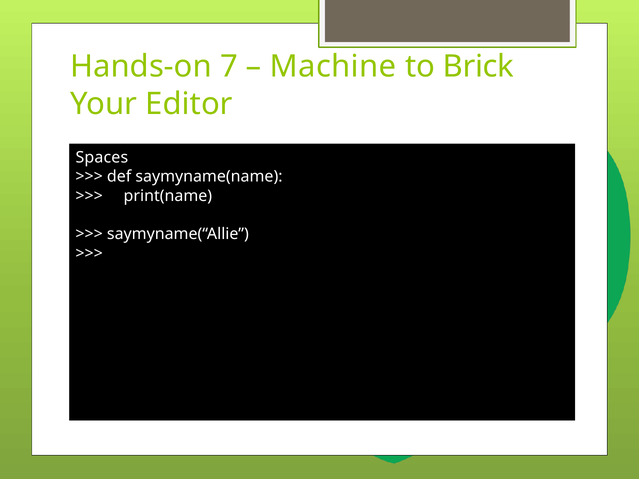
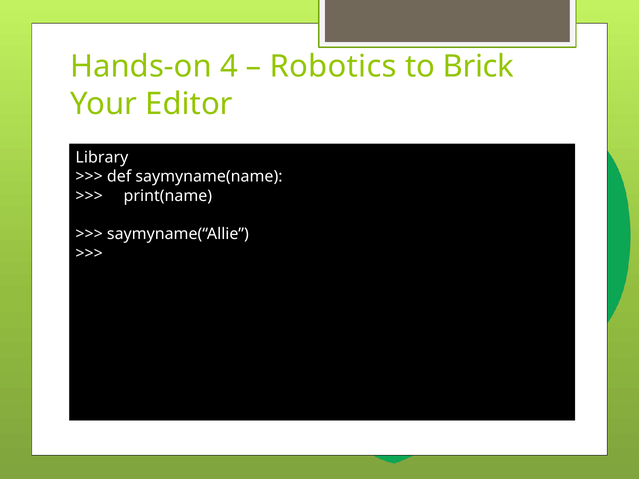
7: 7 -> 4 (229, 67)
Machine: Machine -> Robotics (333, 67)
Spaces: Spaces -> Library (102, 158)
